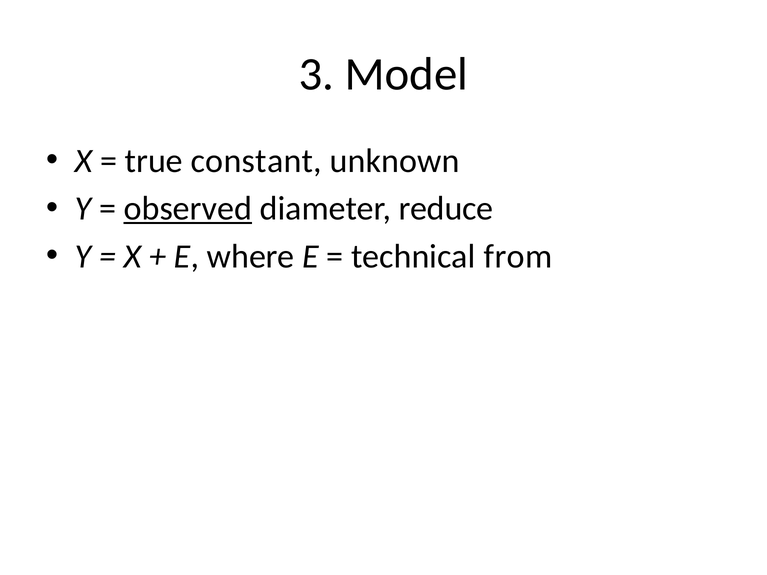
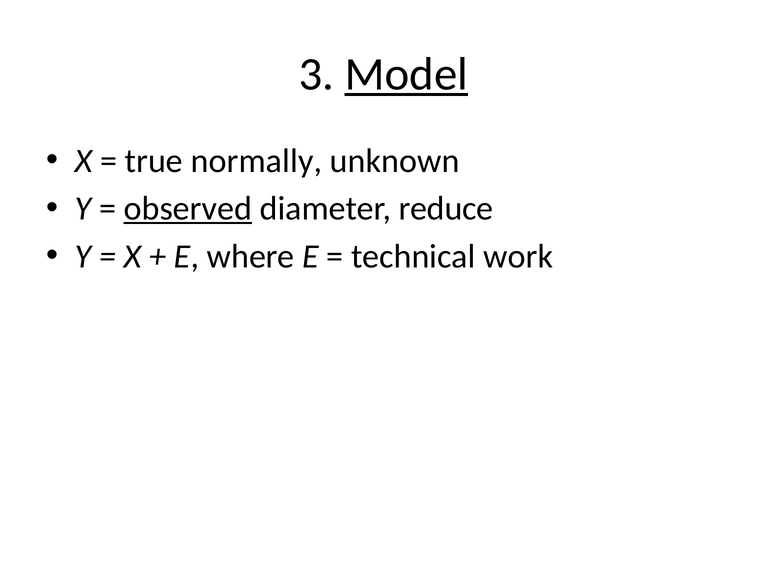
Model underline: none -> present (406, 74)
constant: constant -> normally (256, 161)
from: from -> work (518, 256)
